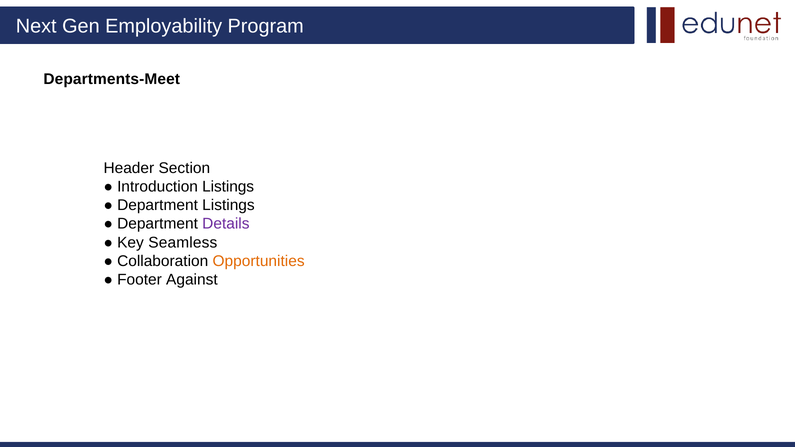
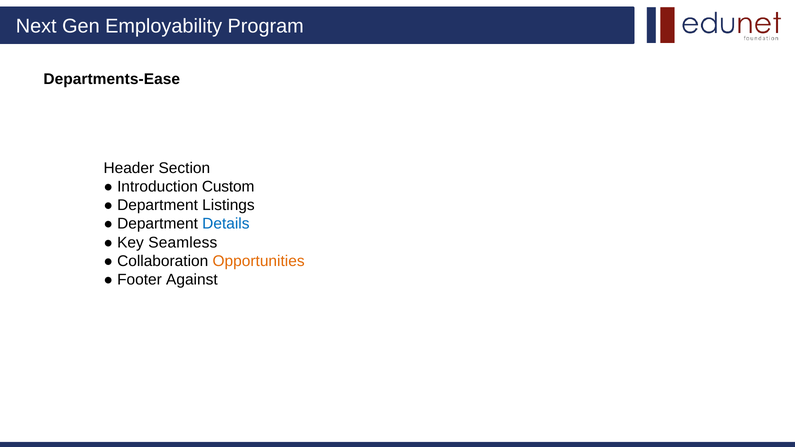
Departments-Meet: Departments-Meet -> Departments-Ease (112, 79)
Introduction Listings: Listings -> Custom (228, 187)
Details colour: purple -> blue (226, 224)
